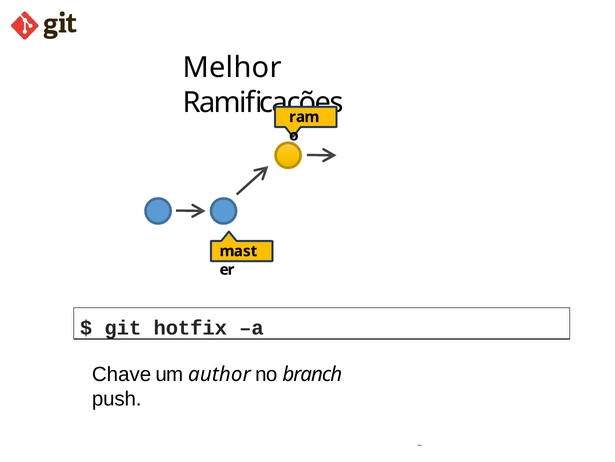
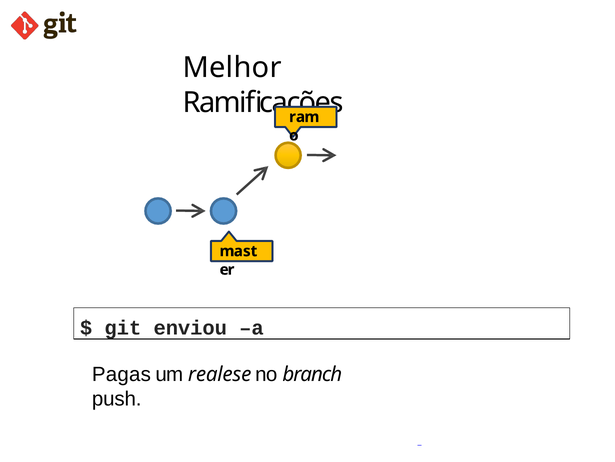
hotfix: hotfix -> enviou (190, 328)
Chave: Chave -> Pagas (121, 374)
author: author -> realese (220, 374)
